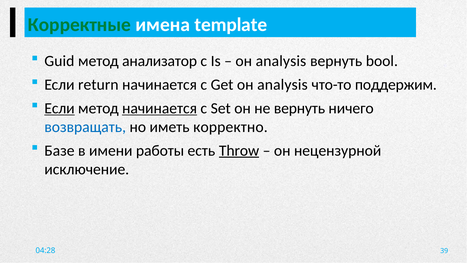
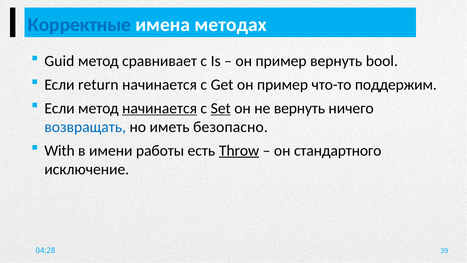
Корректные colour: green -> blue (80, 25)
template: template -> методах (231, 25)
анализатор: анализатор -> сравнивает (160, 61)
analysis: analysis -> пример (281, 61)
Get он analysis: analysis -> пример (283, 85)
Если underline: present -> none (59, 108)
Set underline: none -> present (221, 108)
корректно: корректно -> безопасно (230, 127)
Базе: Базе -> With (60, 150)
нецензурной: нецензурной -> стандартного (338, 150)
